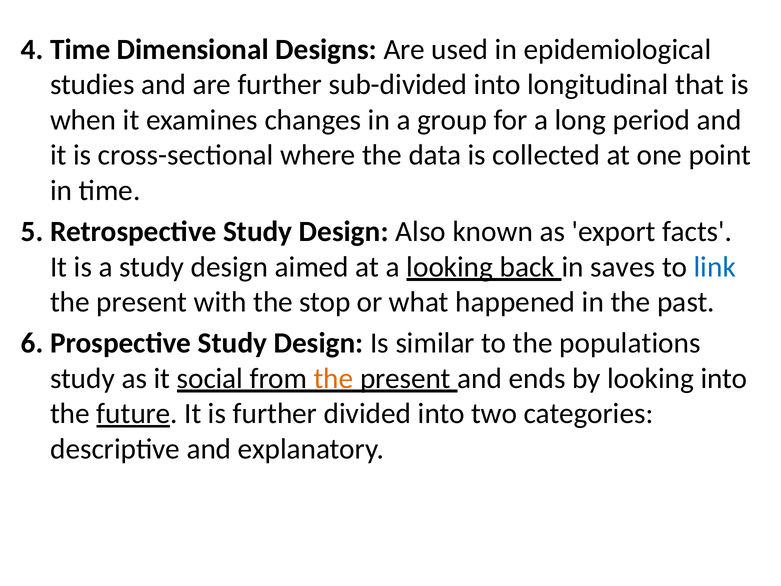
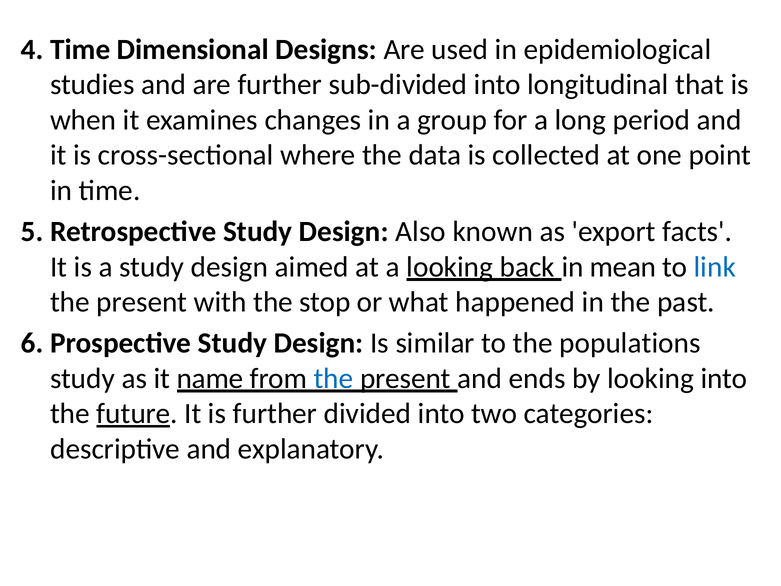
saves: saves -> mean (623, 267)
social: social -> name (210, 378)
the colour: orange -> blue (334, 378)
